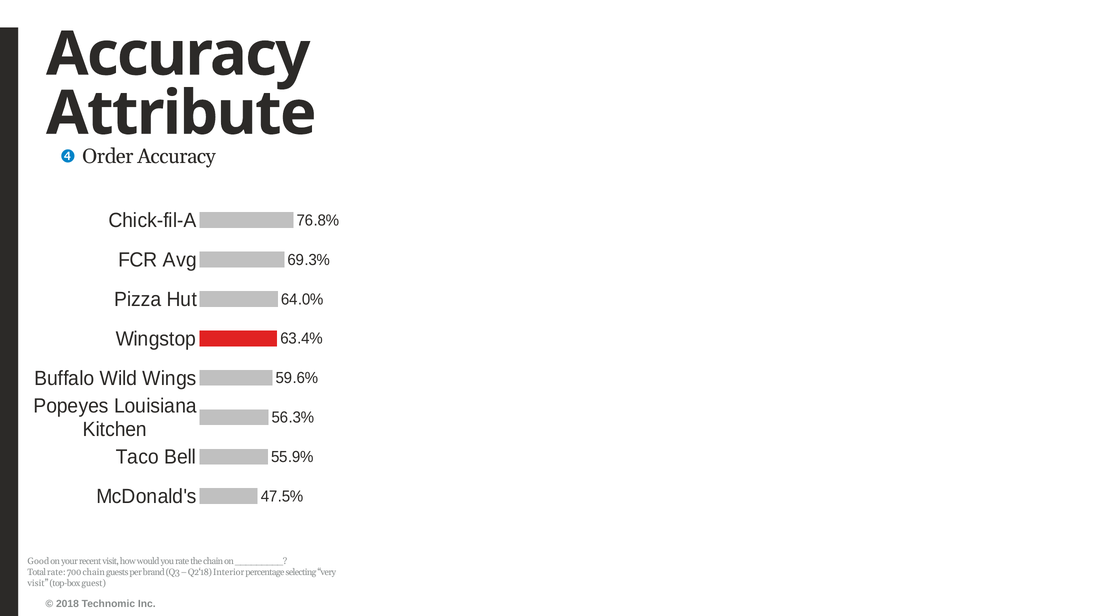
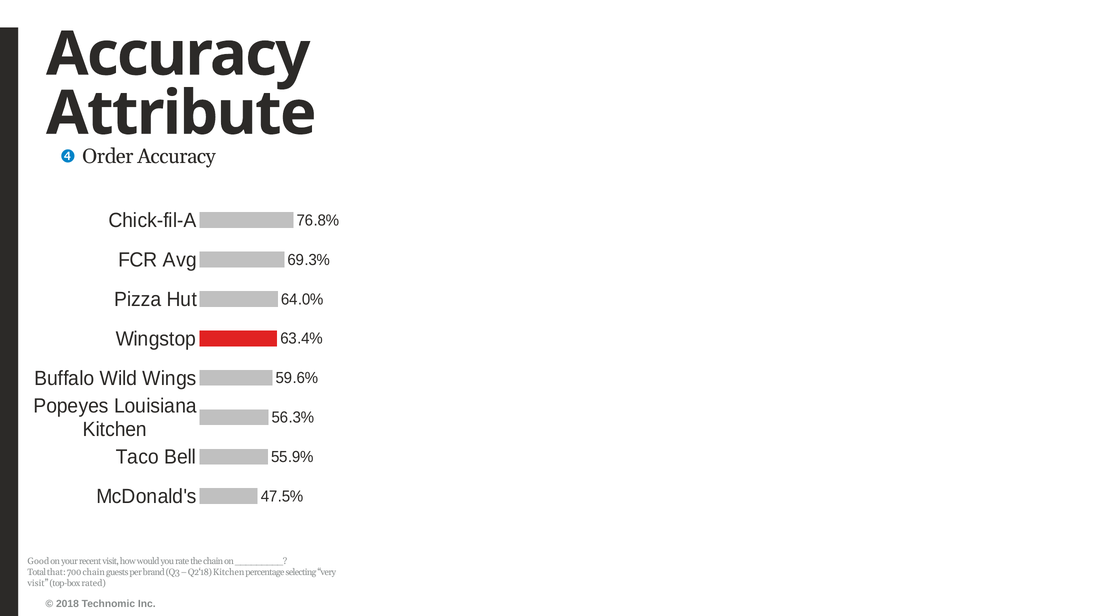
Total rate: rate -> that (56, 572)
Q2‘18 Interior: Interior -> Kitchen (229, 572)
guest: guest -> rated (94, 583)
